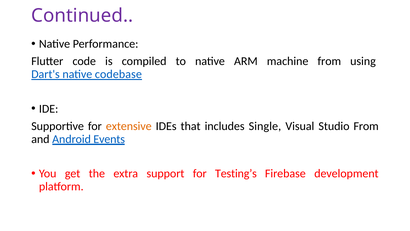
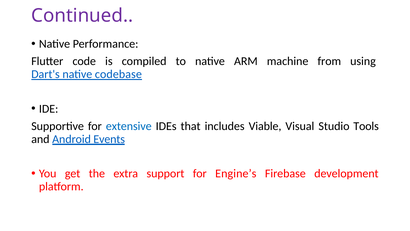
extensive colour: orange -> blue (129, 126)
Single: Single -> Viable (265, 126)
Studio From: From -> Tools (366, 126)
Testing’s: Testing’s -> Engine’s (236, 173)
